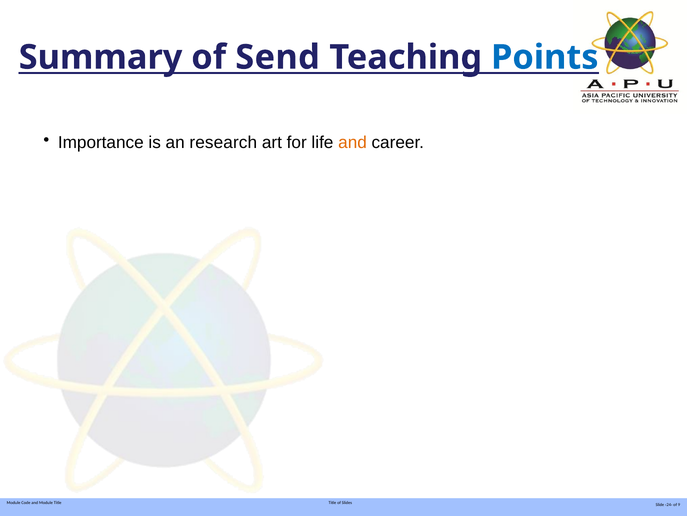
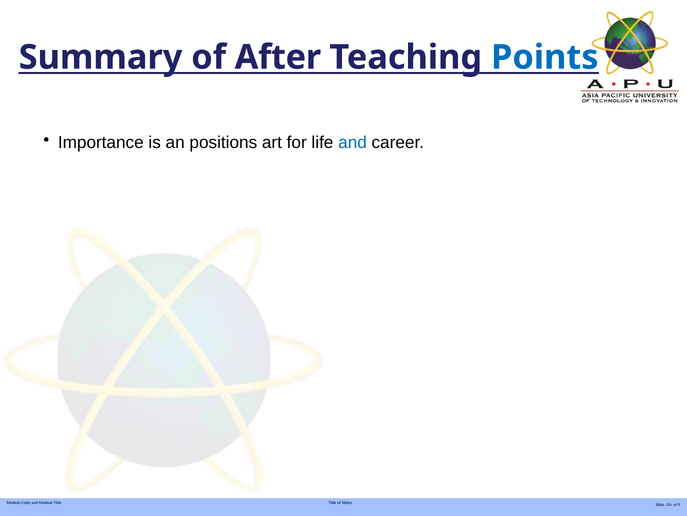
Send: Send -> After (278, 57)
research: research -> positions (223, 142)
and colour: orange -> blue (353, 142)
